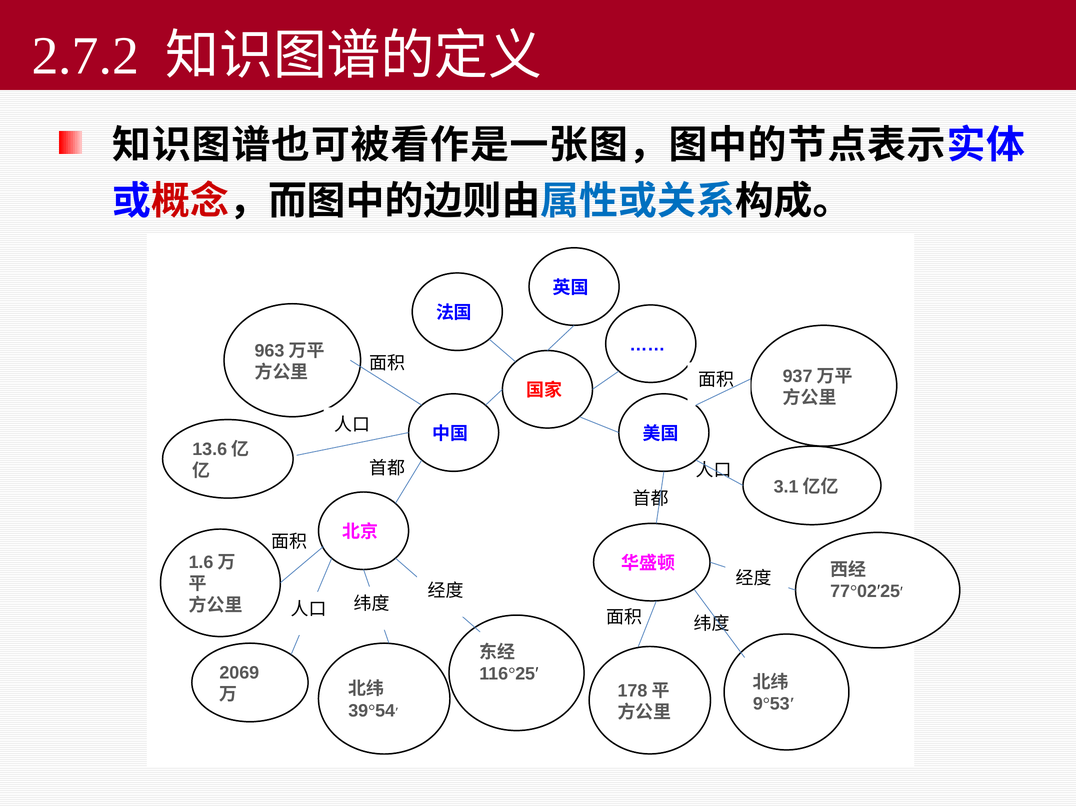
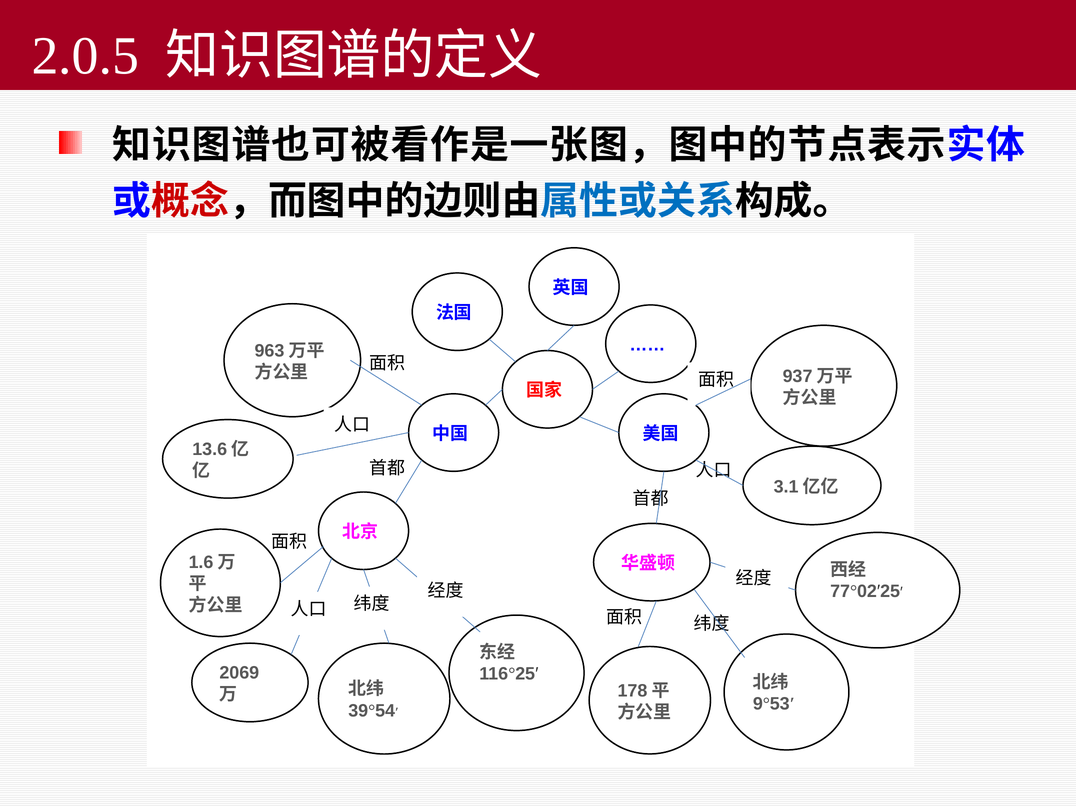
2.7.2: 2.7.2 -> 2.0.5 (85, 56)
